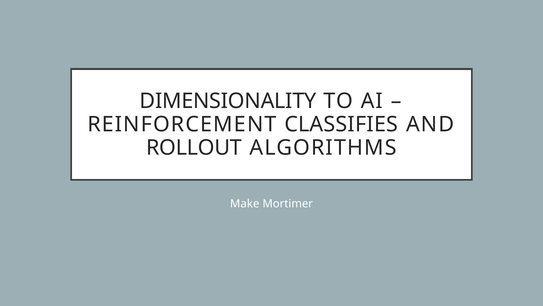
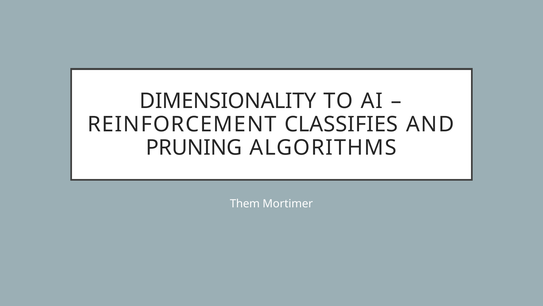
ROLLOUT: ROLLOUT -> PRUNING (194, 147)
Make: Make -> Them (245, 203)
